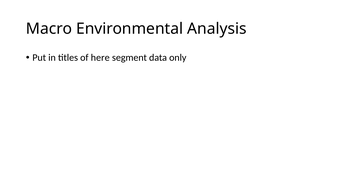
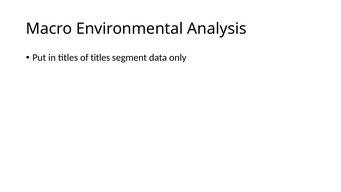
of here: here -> titles (100, 58)
